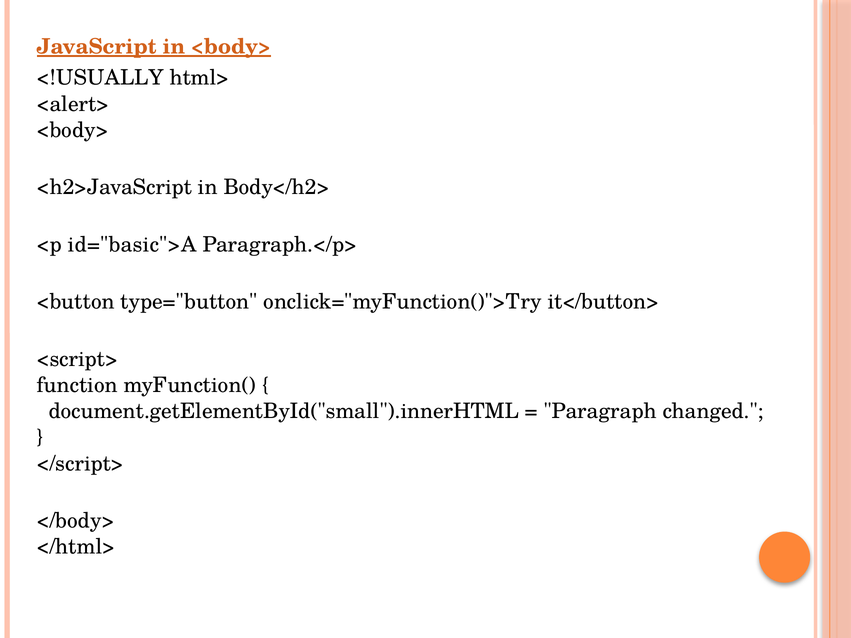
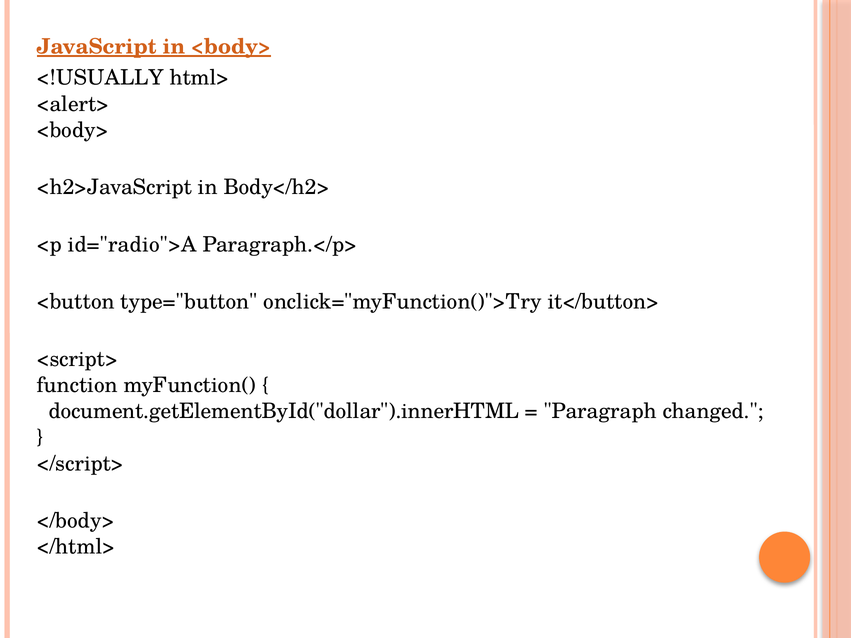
id="basic">A: id="basic">A -> id="radio">A (132, 245)
document.getElementById("small").innerHTML: document.getElementById("small").innerHTML -> document.getElementById("dollar").innerHTML (284, 412)
